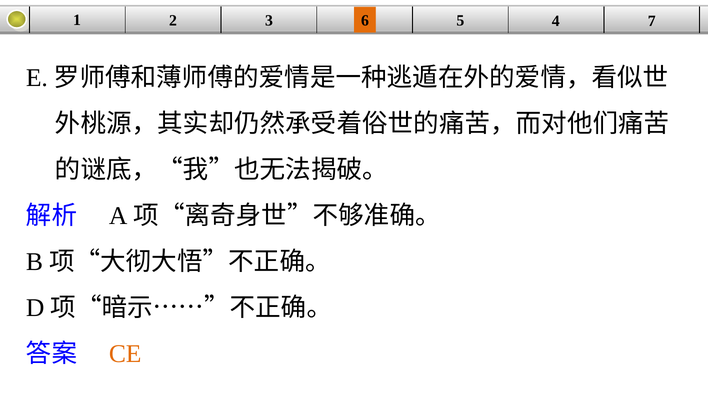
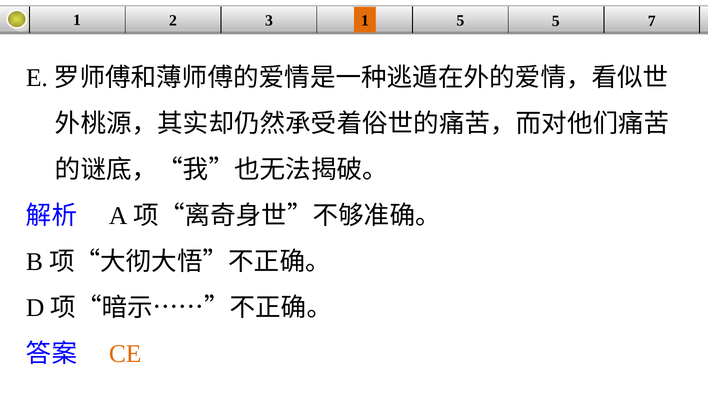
3 6: 6 -> 1 (365, 21)
5 4: 4 -> 5 (556, 21)
